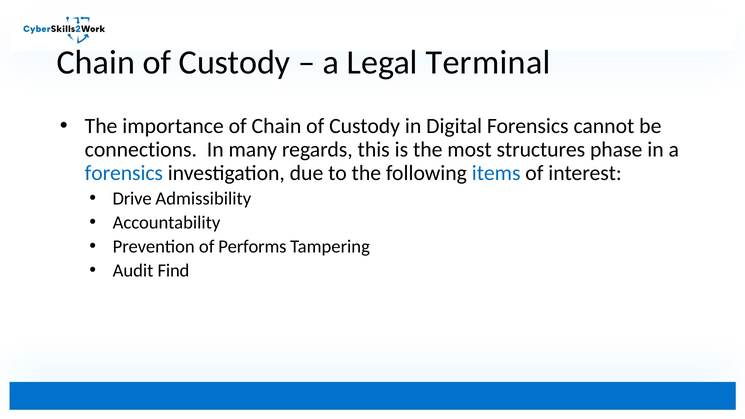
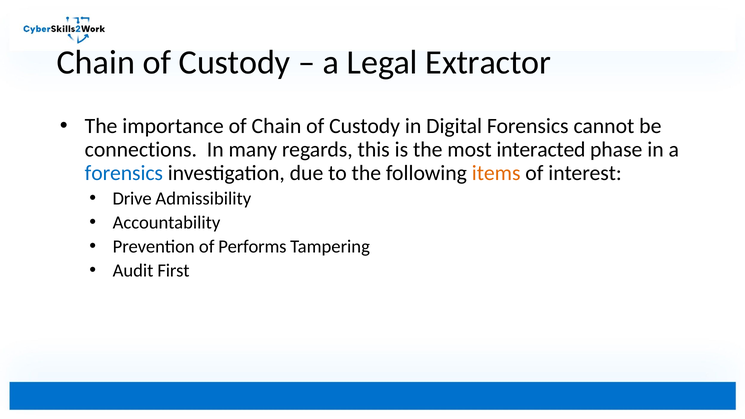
Terminal: Terminal -> Extractor (488, 63)
structures: structures -> interacted (541, 149)
items colour: blue -> orange (496, 173)
Find: Find -> First (173, 271)
